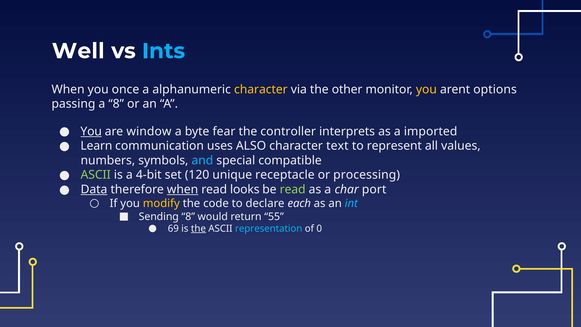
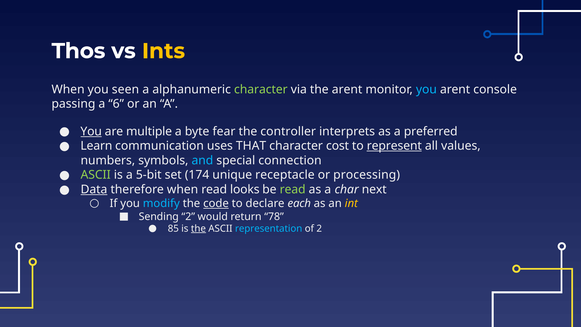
Well: Well -> Thos (78, 51)
Ints colour: light blue -> yellow (163, 51)
once: once -> seen (125, 89)
character colour: yellow -> light green (261, 89)
the other: other -> arent (347, 89)
you colour: yellow -> light blue (426, 89)
options: options -> console (495, 89)
a 8: 8 -> 6 (116, 104)
window: window -> multiple (149, 131)
imported: imported -> preferred (431, 131)
ALSO: ALSO -> THAT (251, 146)
text: text -> cost (338, 146)
represent underline: none -> present (394, 146)
compatible: compatible -> connection (290, 160)
4-bit: 4-bit -> 5-bit (149, 175)
120: 120 -> 174 (197, 175)
when underline: present -> none (183, 189)
port: port -> next (374, 189)
modify colour: yellow -> light blue (161, 203)
code underline: none -> present (216, 203)
int colour: light blue -> yellow (351, 203)
Sending 8: 8 -> 2 (188, 216)
55: 55 -> 78 (274, 216)
69: 69 -> 85 (173, 228)
of 0: 0 -> 2 (319, 228)
